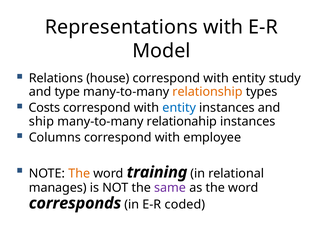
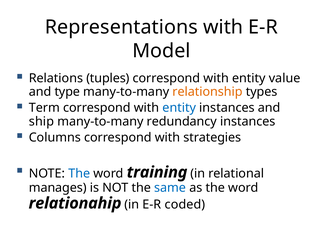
house: house -> tuples (108, 78)
study: study -> value (285, 78)
Costs: Costs -> Term (44, 108)
relationahip: relationahip -> redundancy (182, 122)
employee: employee -> strategies (212, 138)
The colour: orange -> blue (79, 174)
same colour: purple -> blue (170, 188)
corresponds: corresponds -> relationahip (75, 203)
